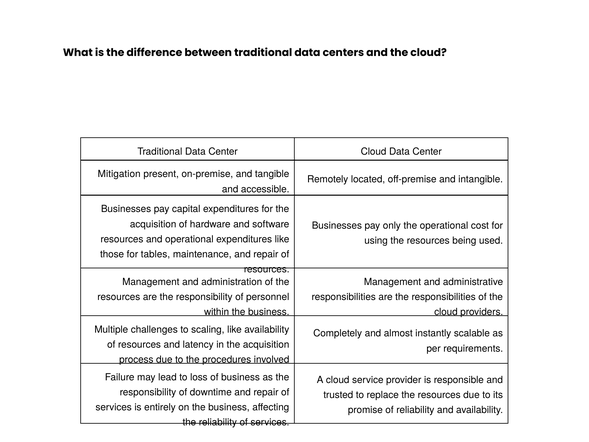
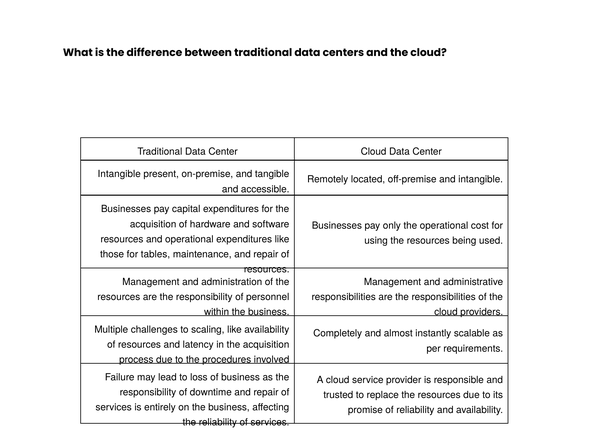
Mitigation: Mitigation -> Intangible (119, 174)
